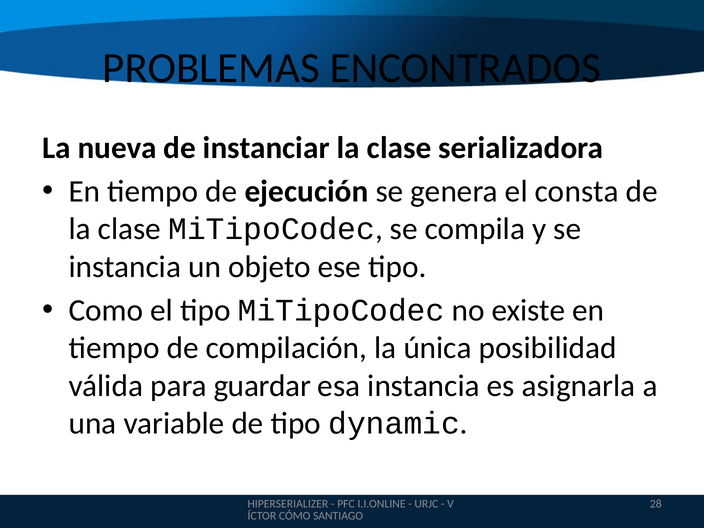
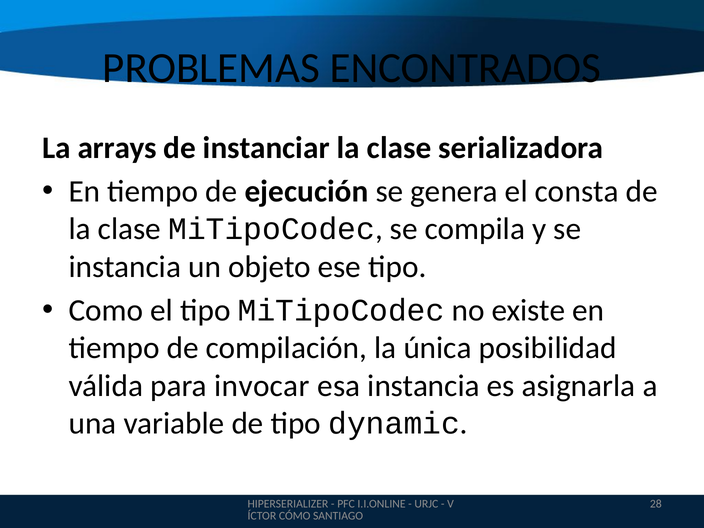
nueva: nueva -> arrays (117, 148)
guardar: guardar -> invocar (262, 386)
